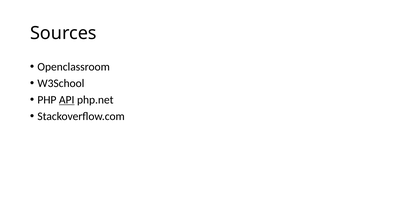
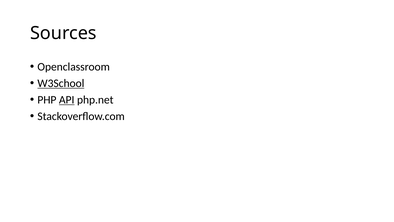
W3School underline: none -> present (61, 83)
